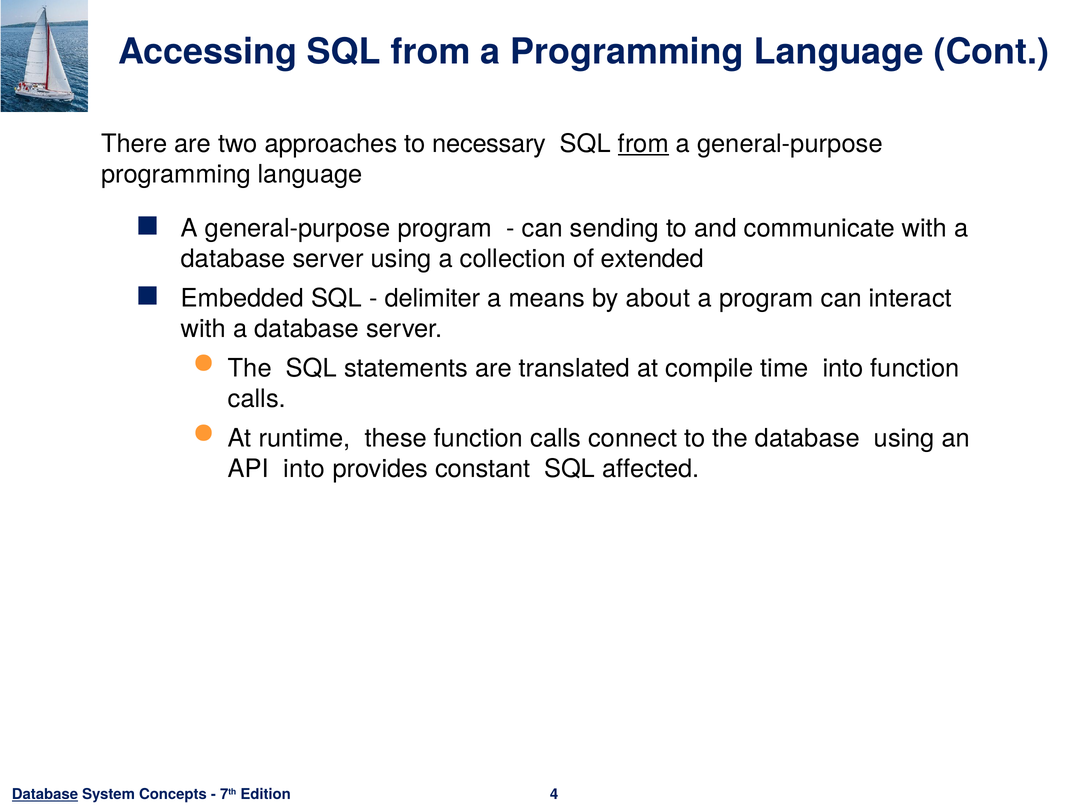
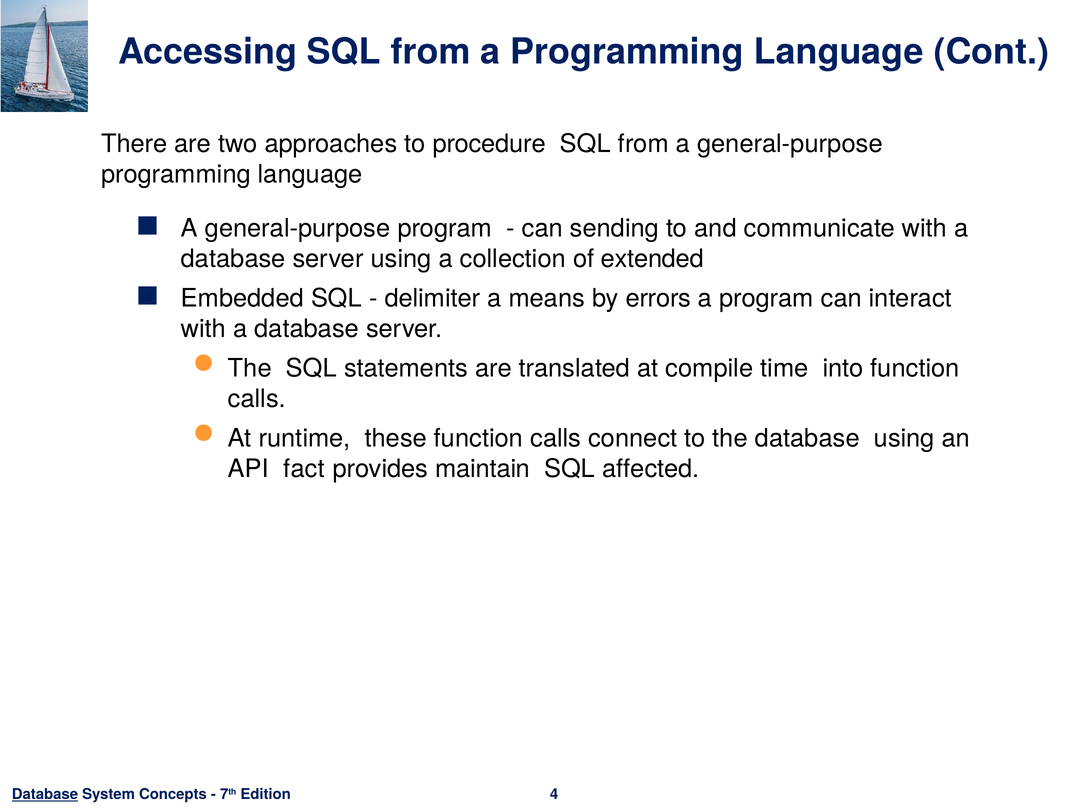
necessary: necessary -> procedure (489, 144)
from underline: present -> none (643, 144)
about: about -> errors (658, 298)
API into: into -> fact (304, 469)
constant: constant -> maintain (483, 469)
